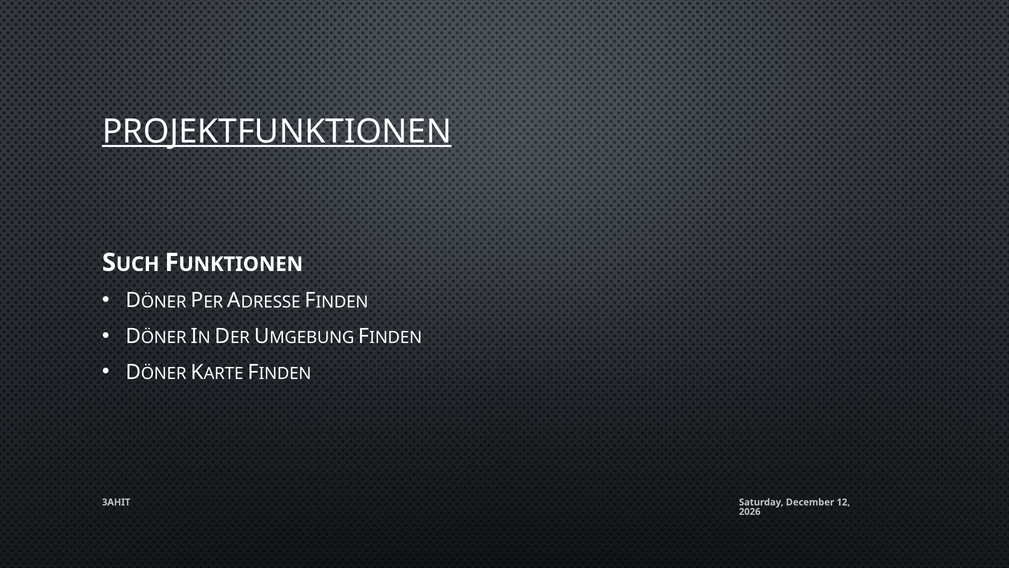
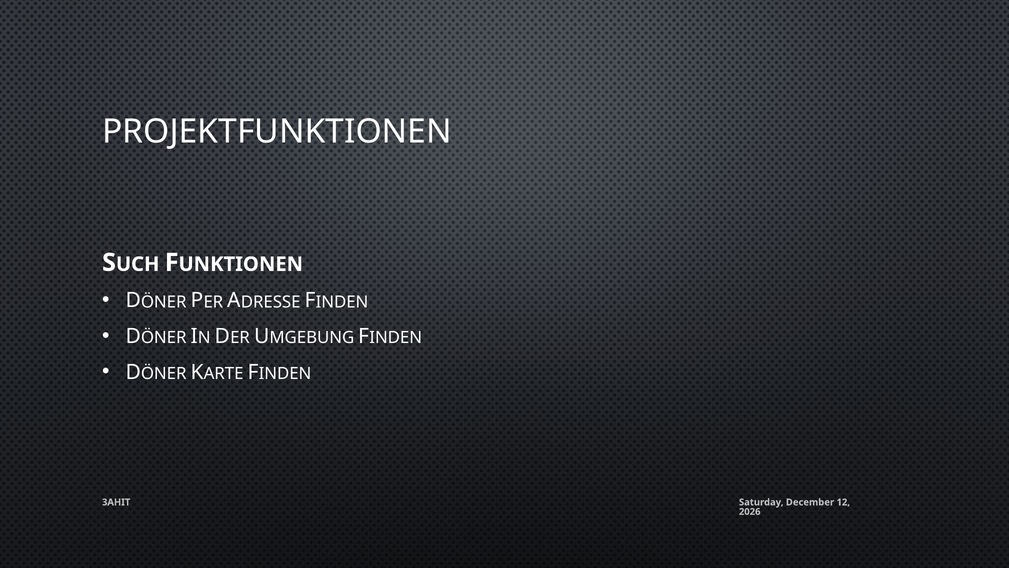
PROJEKTFUNKTIONEN underline: present -> none (277, 132)
